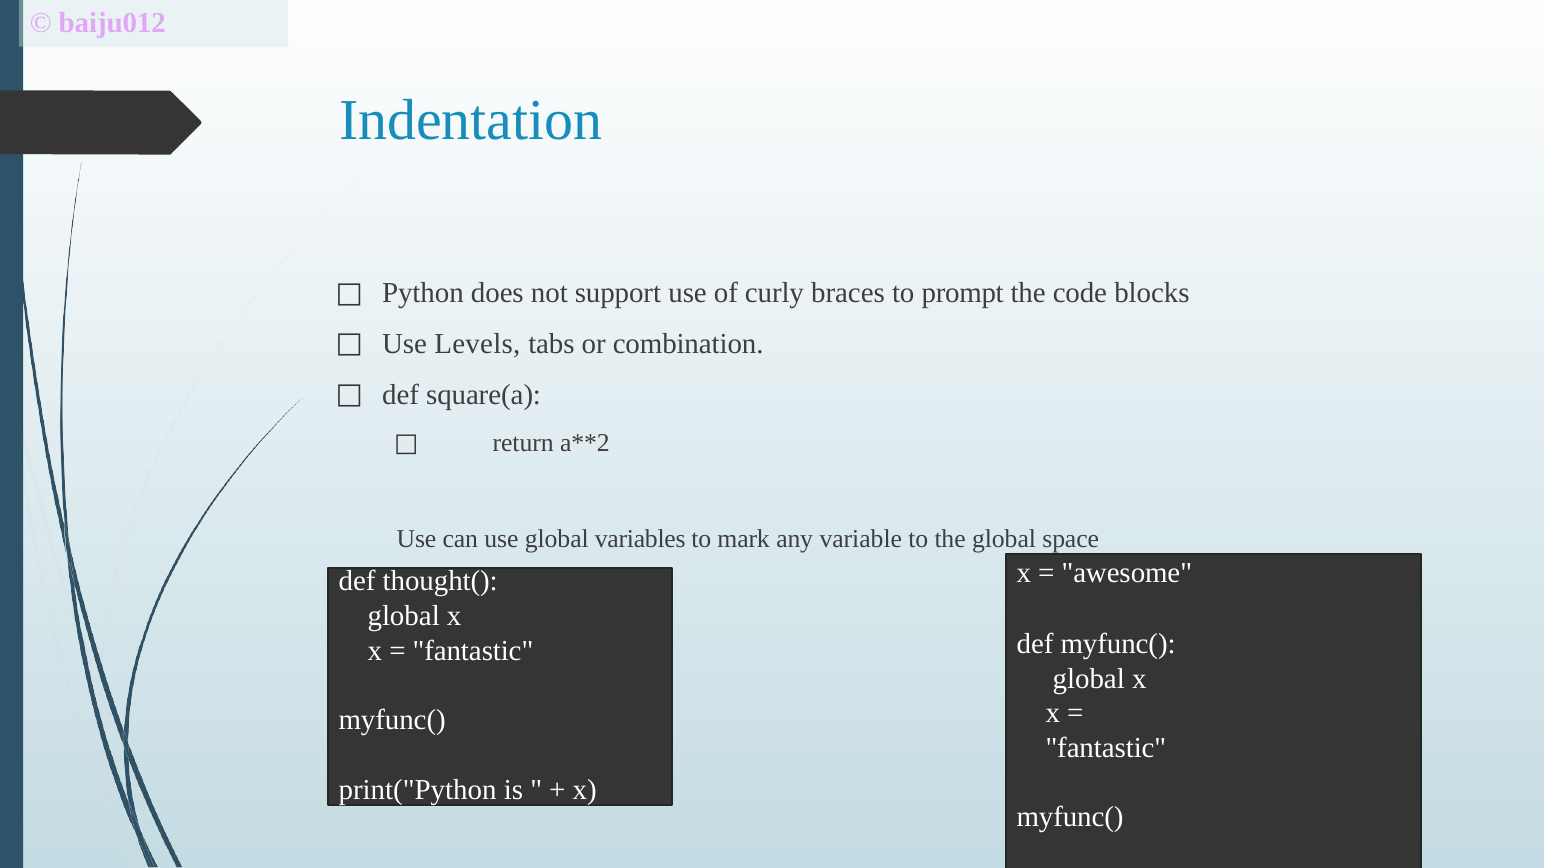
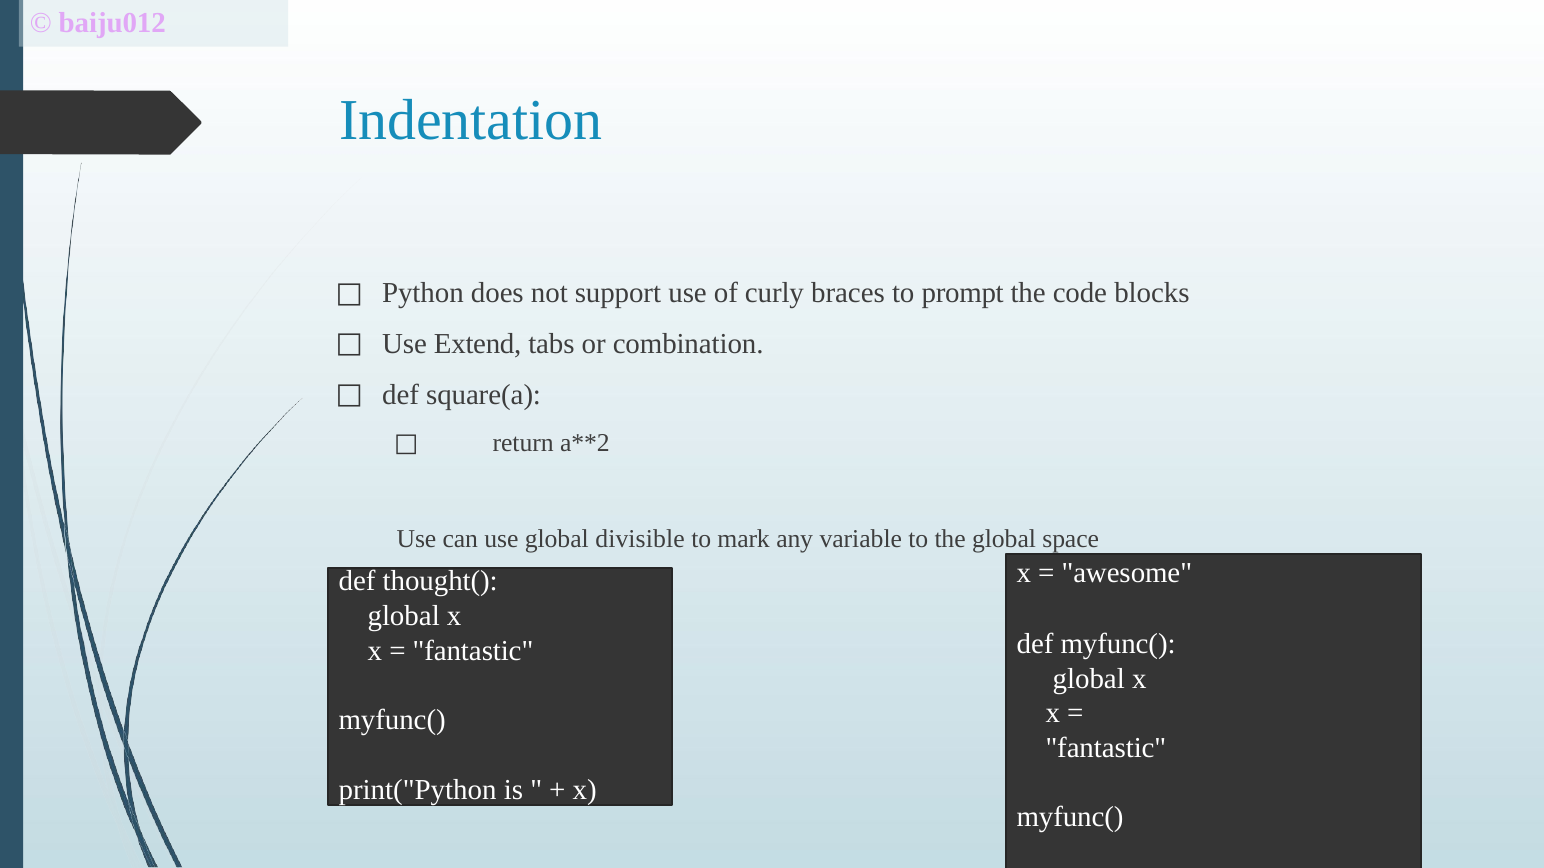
Levels: Levels -> Extend (478, 344)
variables: variables -> divisible (640, 539)
